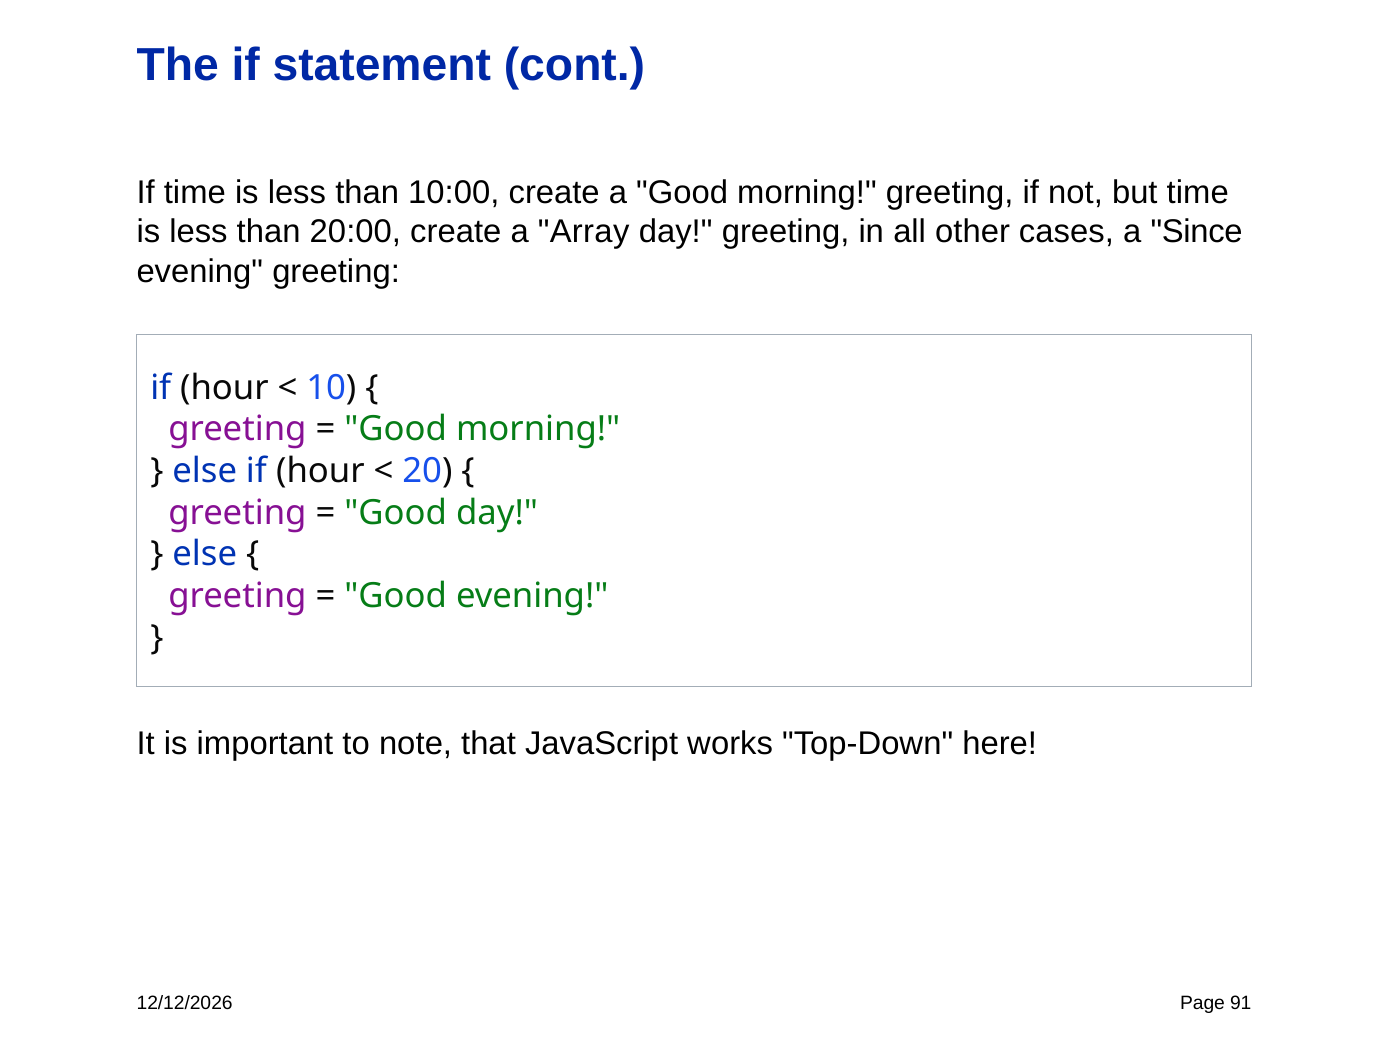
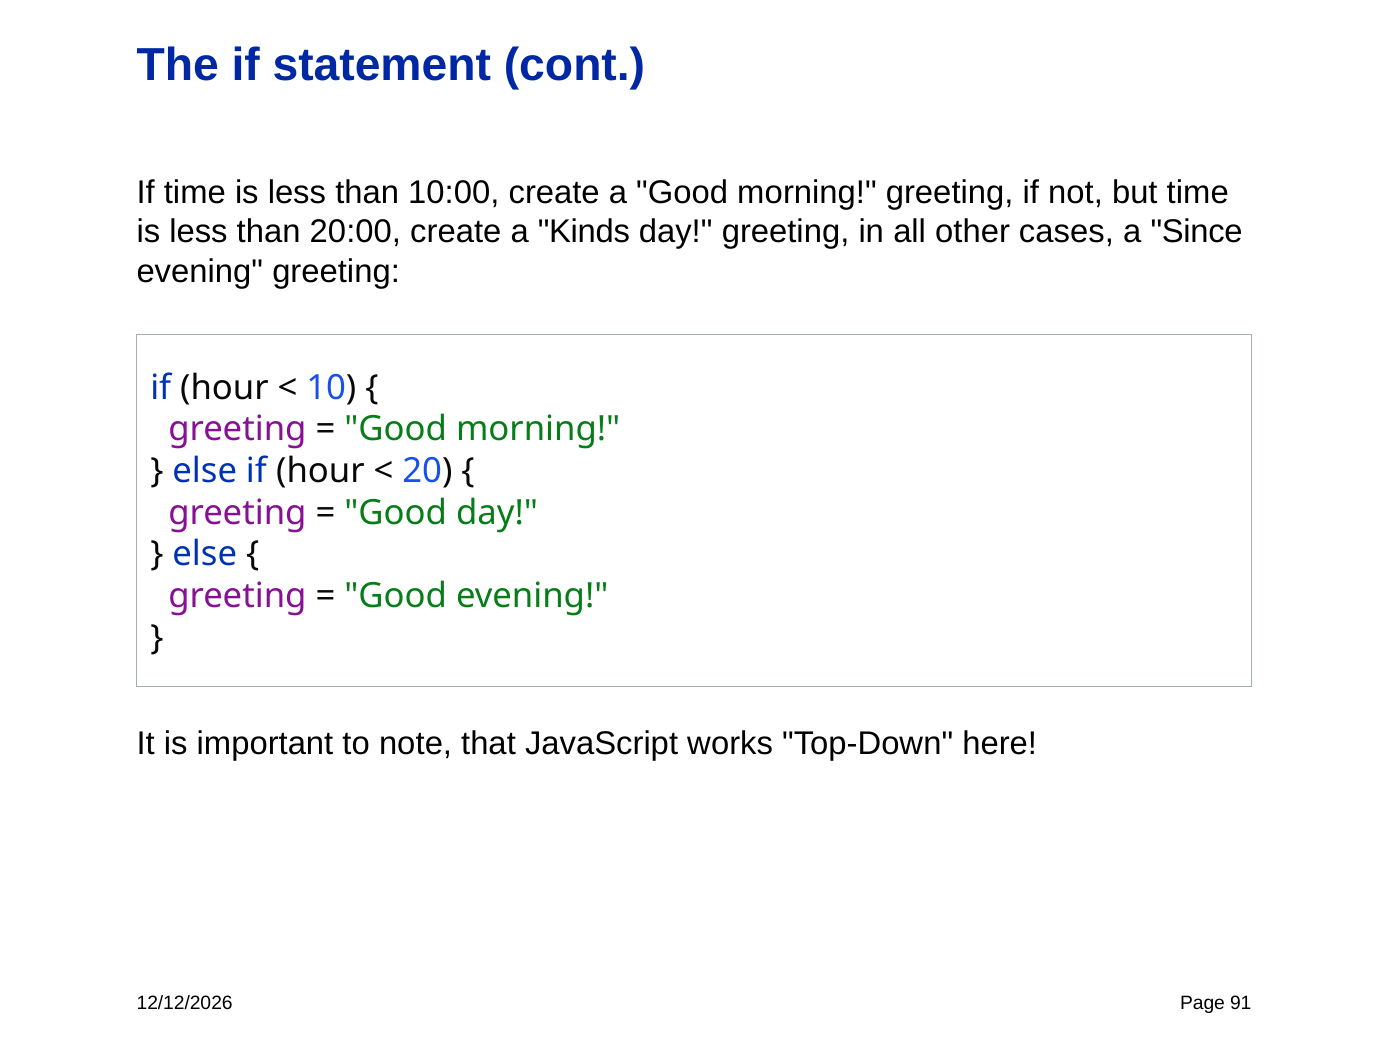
Array: Array -> Kinds (584, 232)
